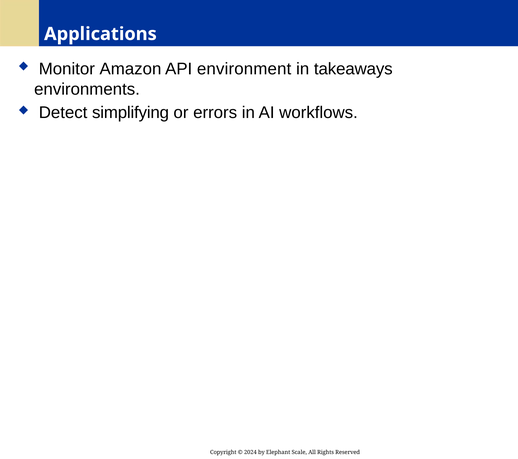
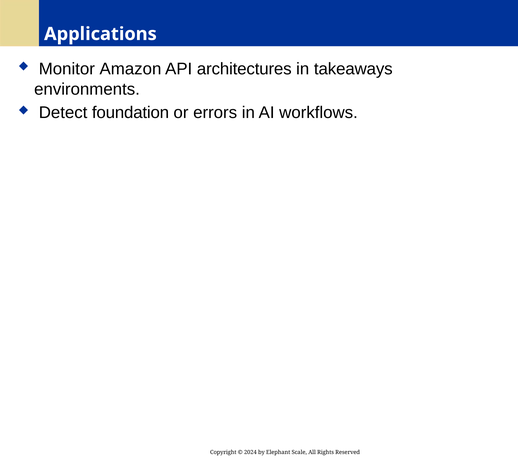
environment: environment -> architectures (244, 69)
simplifying: simplifying -> foundation (131, 113)
